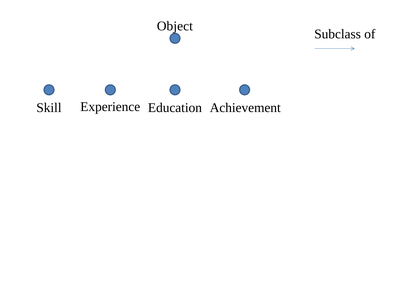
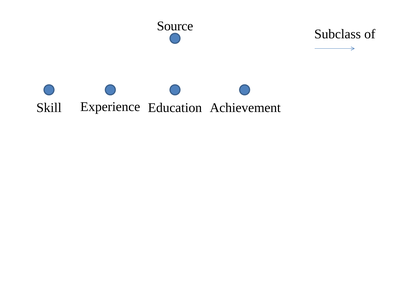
Object: Object -> Source (175, 26)
